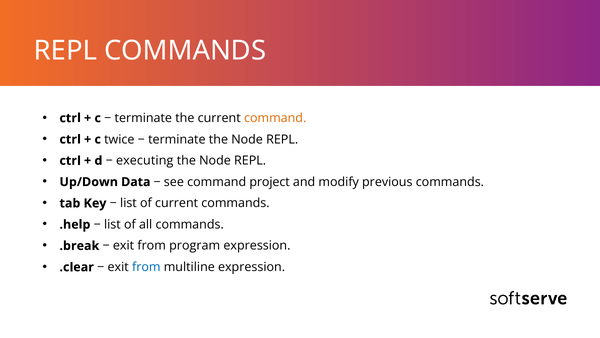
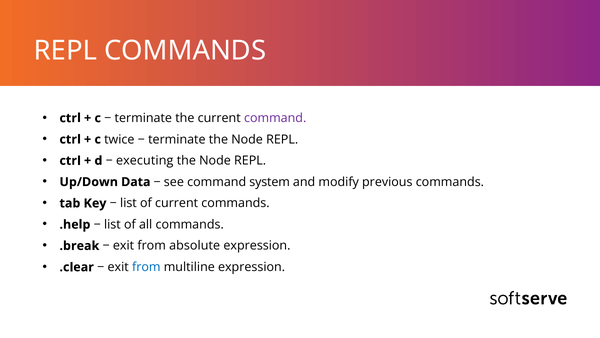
command colour: orange -> purple (275, 118)
project: project -> system (270, 182)
program: program -> absolute (195, 245)
